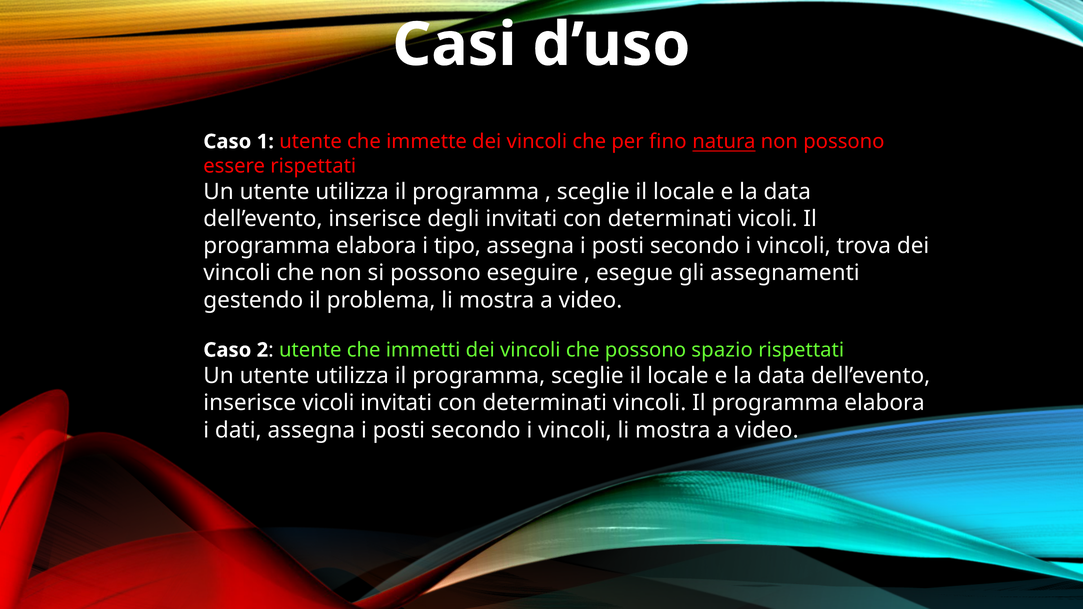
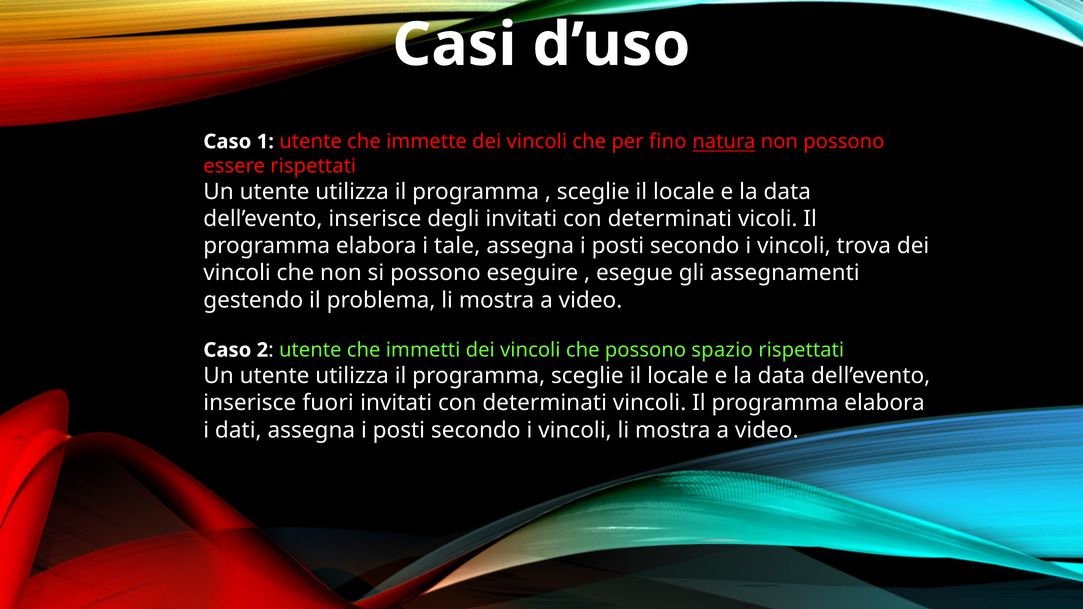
tipo: tipo -> tale (457, 246)
inserisce vicoli: vicoli -> fuori (328, 403)
